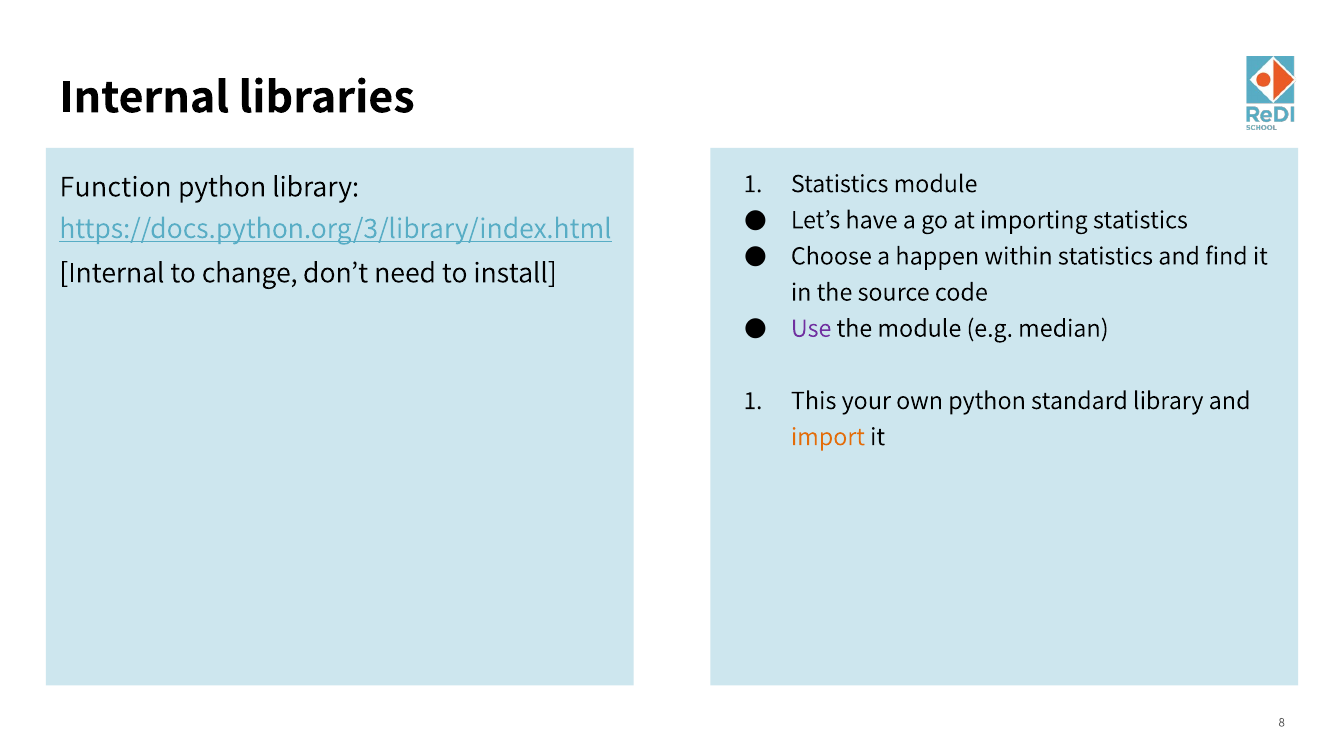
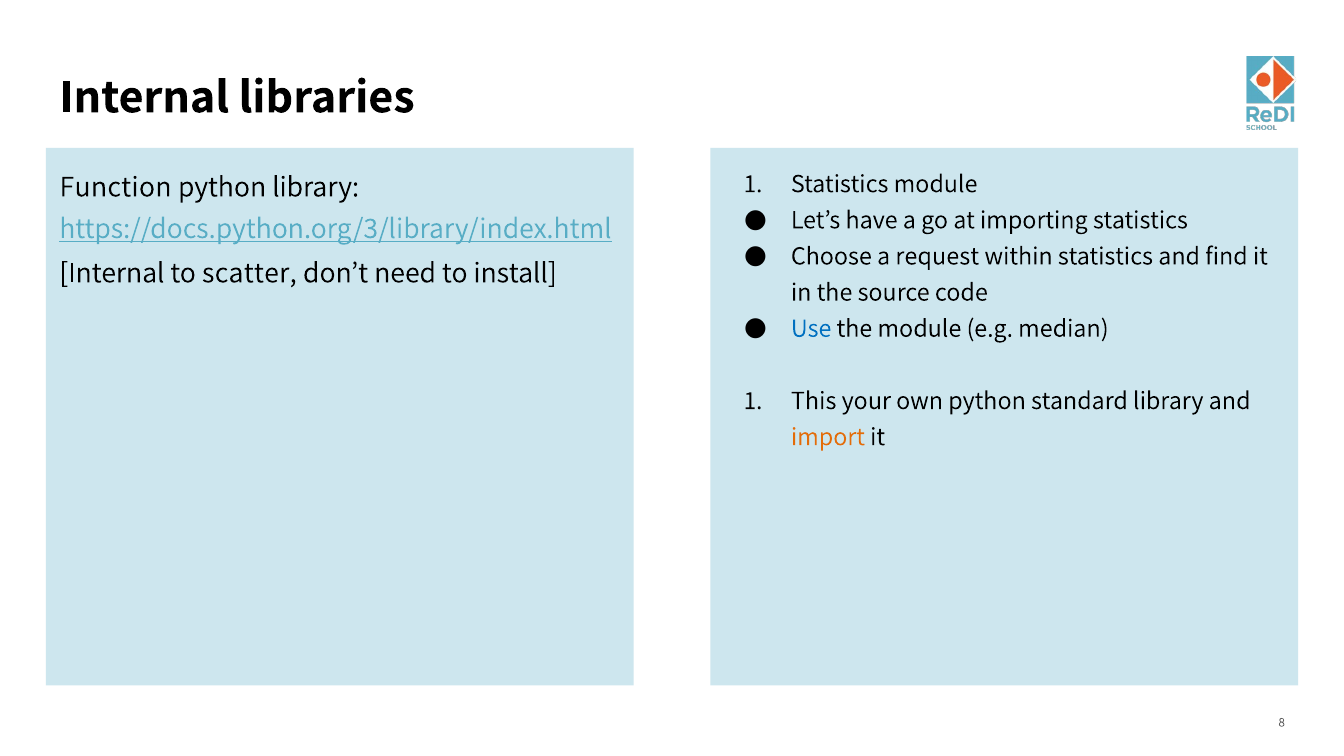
happen: happen -> request (937, 256)
change: change -> scatter (249, 272)
Use colour: purple -> blue (811, 328)
